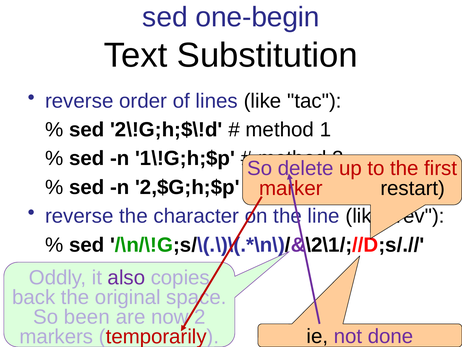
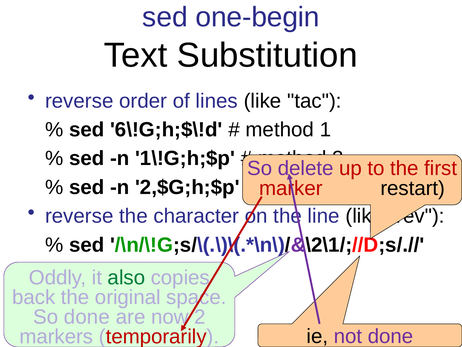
2\!G;h;$\!d: 2\!G;h;$\!d -> 6\!G;h;$\!d (166, 130)
also colour: purple -> green (126, 277)
So been: been -> done (87, 317)
